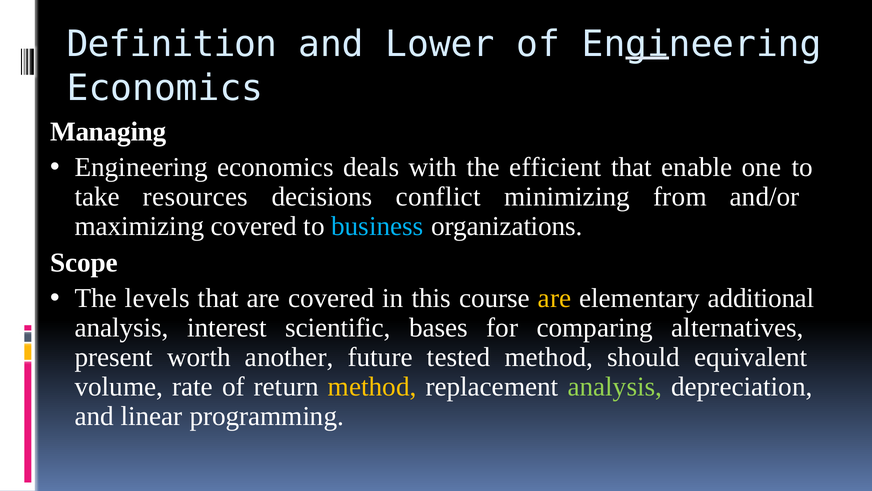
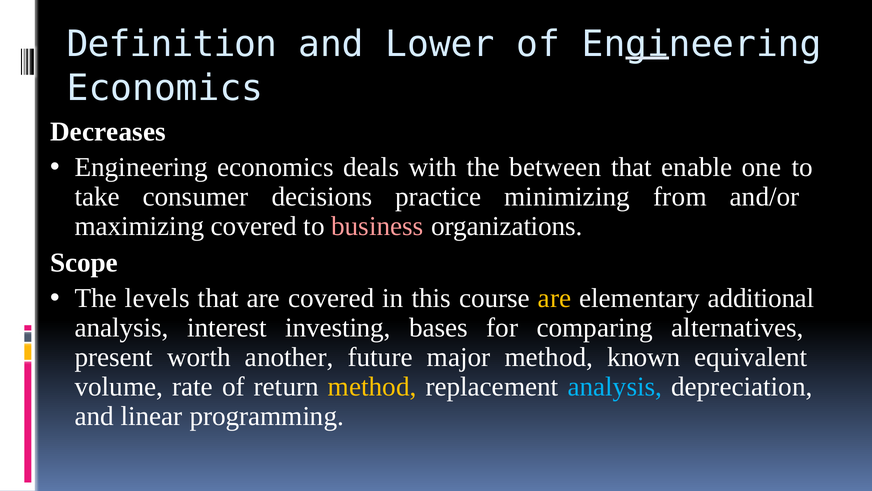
Managing: Managing -> Decreases (108, 132)
efficient: efficient -> between (555, 167)
resources: resources -> consumer (196, 197)
conflict: conflict -> practice (438, 197)
business colour: light blue -> pink (377, 226)
scientific: scientific -> investing (338, 328)
tested: tested -> major (459, 357)
should: should -> known (644, 357)
analysis colour: light green -> light blue (615, 386)
